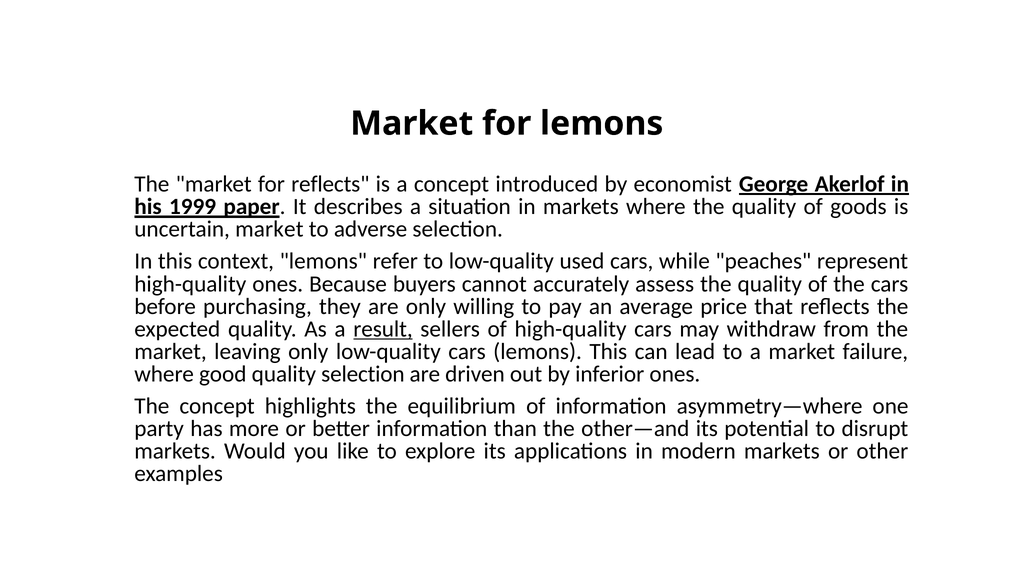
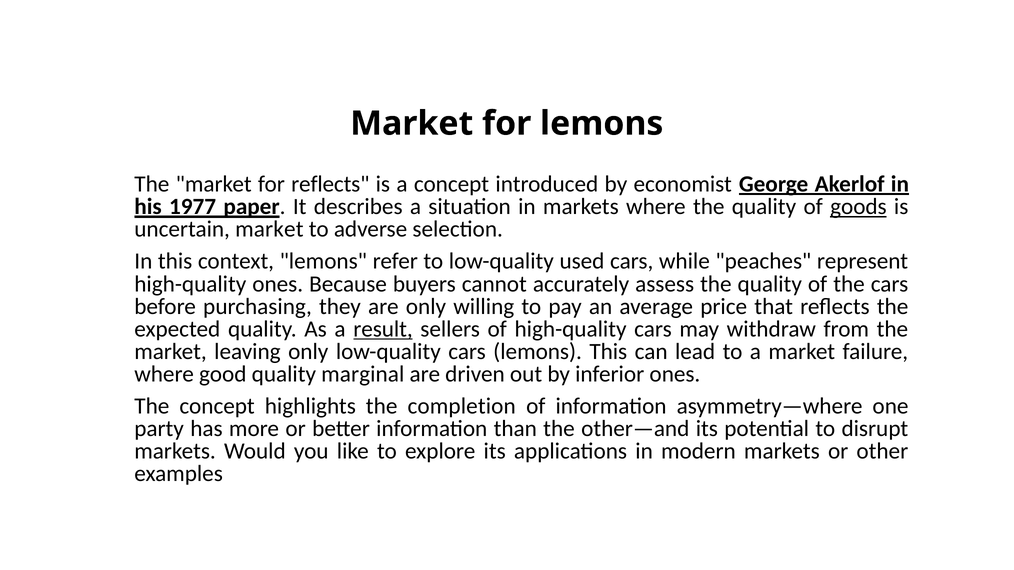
1999: 1999 -> 1977 (193, 207)
goods underline: none -> present (858, 207)
quality selection: selection -> marginal (363, 374)
equilibrium: equilibrium -> completion (462, 406)
